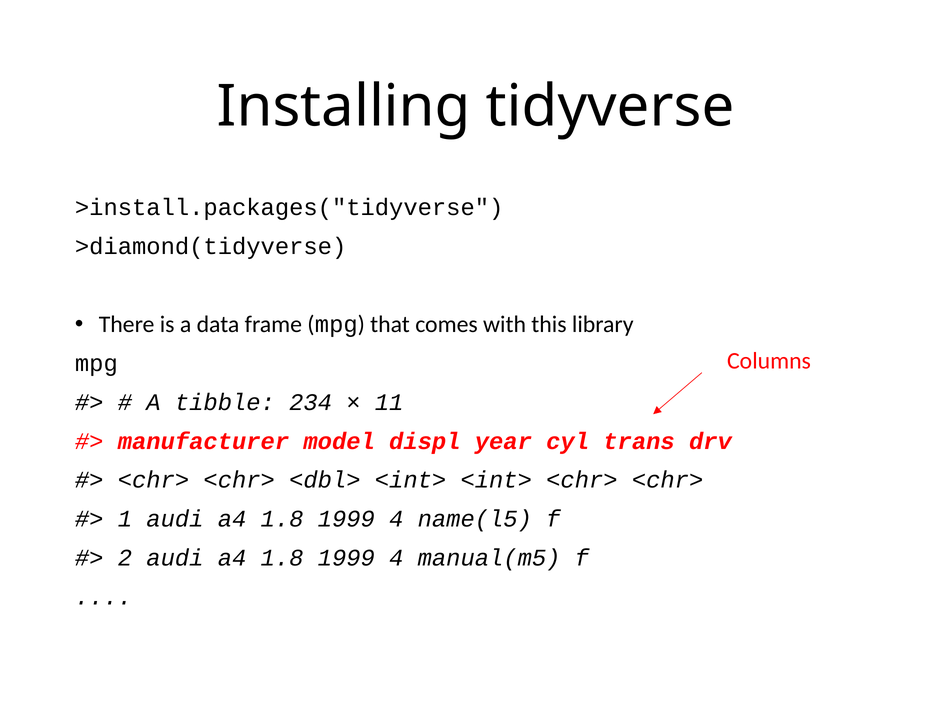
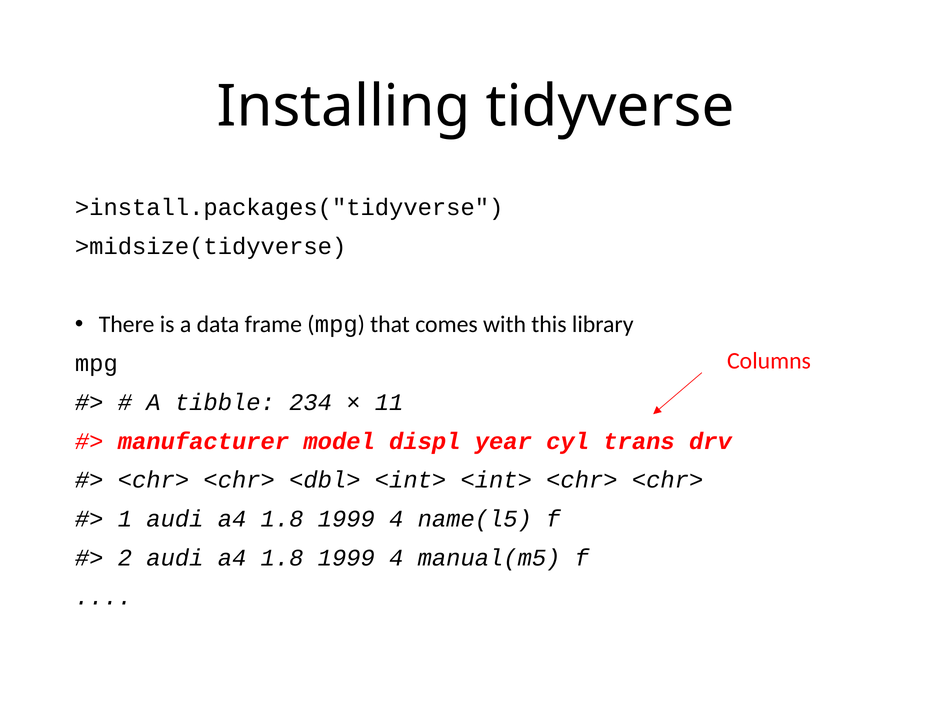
>diamond(tidyverse: >diamond(tidyverse -> >midsize(tidyverse (211, 246)
